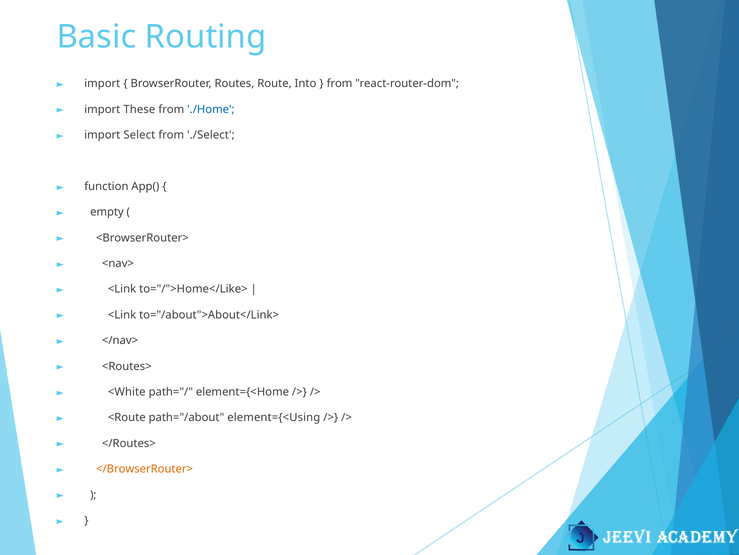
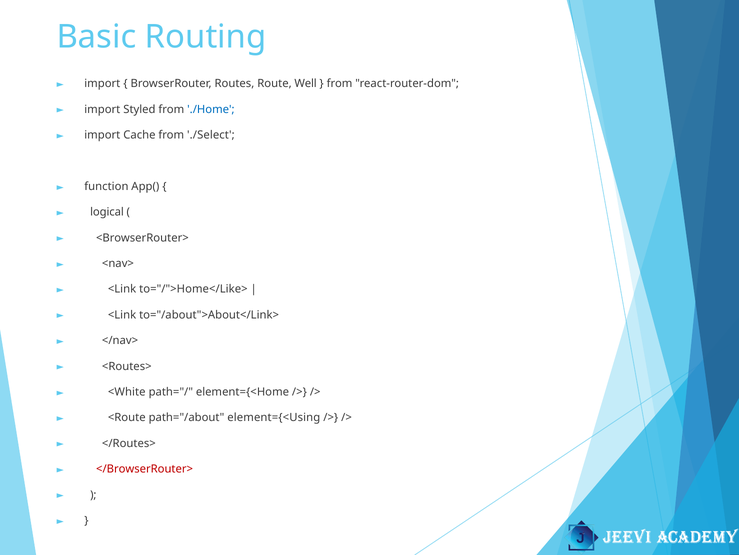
Into: Into -> Well (306, 84)
These: These -> Styled (139, 109)
Select: Select -> Cache (139, 135)
empty: empty -> logical (107, 212)
</BrowserRouter> colour: orange -> red (145, 468)
